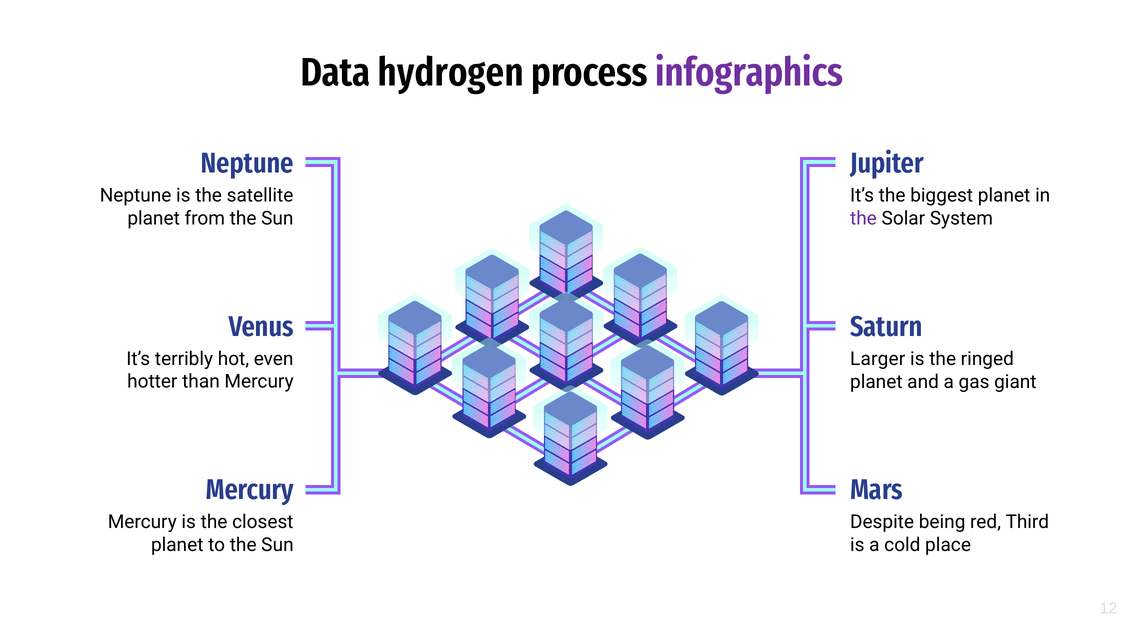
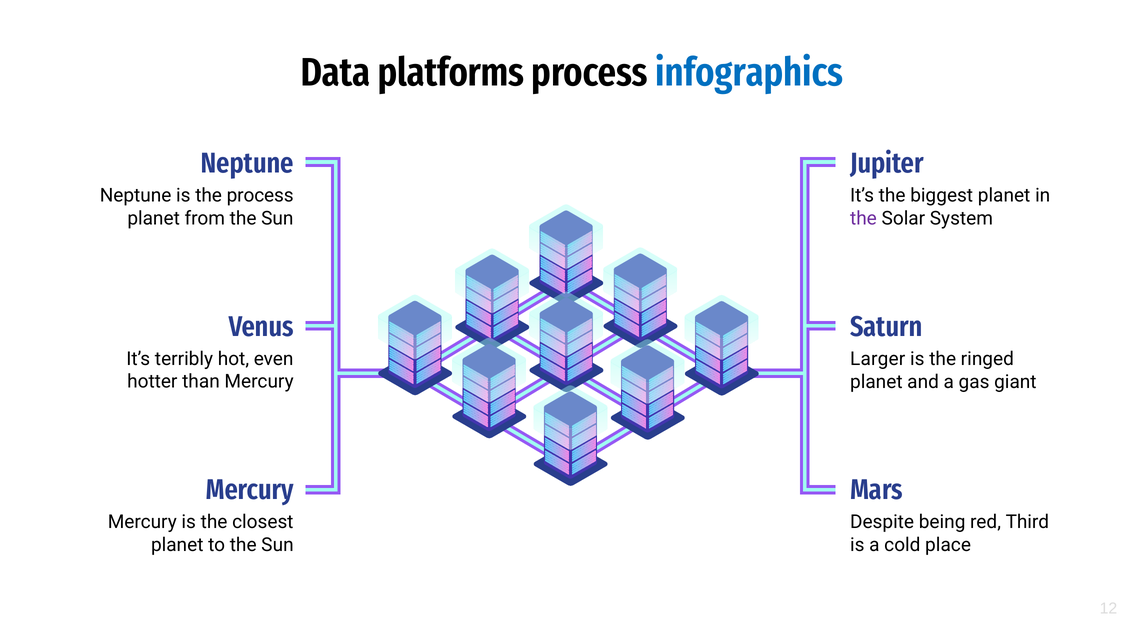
hydrogen: hydrogen -> platforms (451, 72)
infographics colour: purple -> blue (749, 72)
the satellite: satellite -> process (260, 196)
